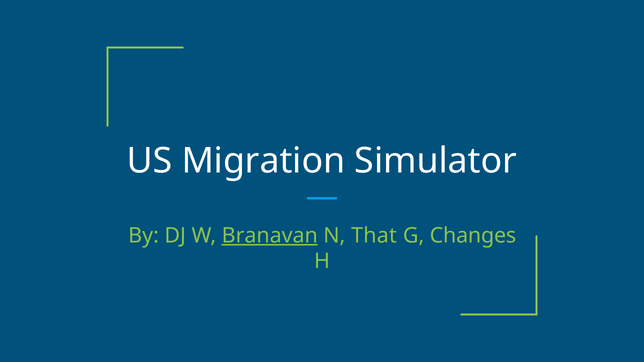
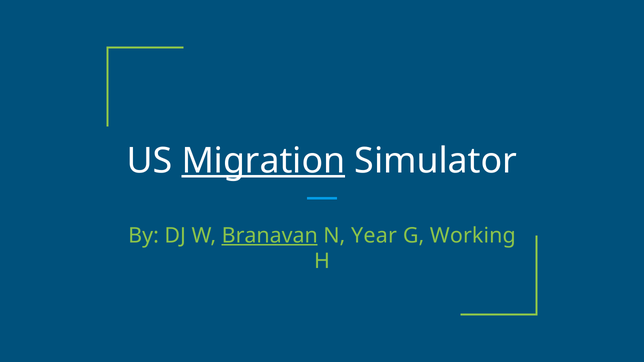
Migration underline: none -> present (263, 161)
That: That -> Year (374, 236)
Changes: Changes -> Working (473, 236)
